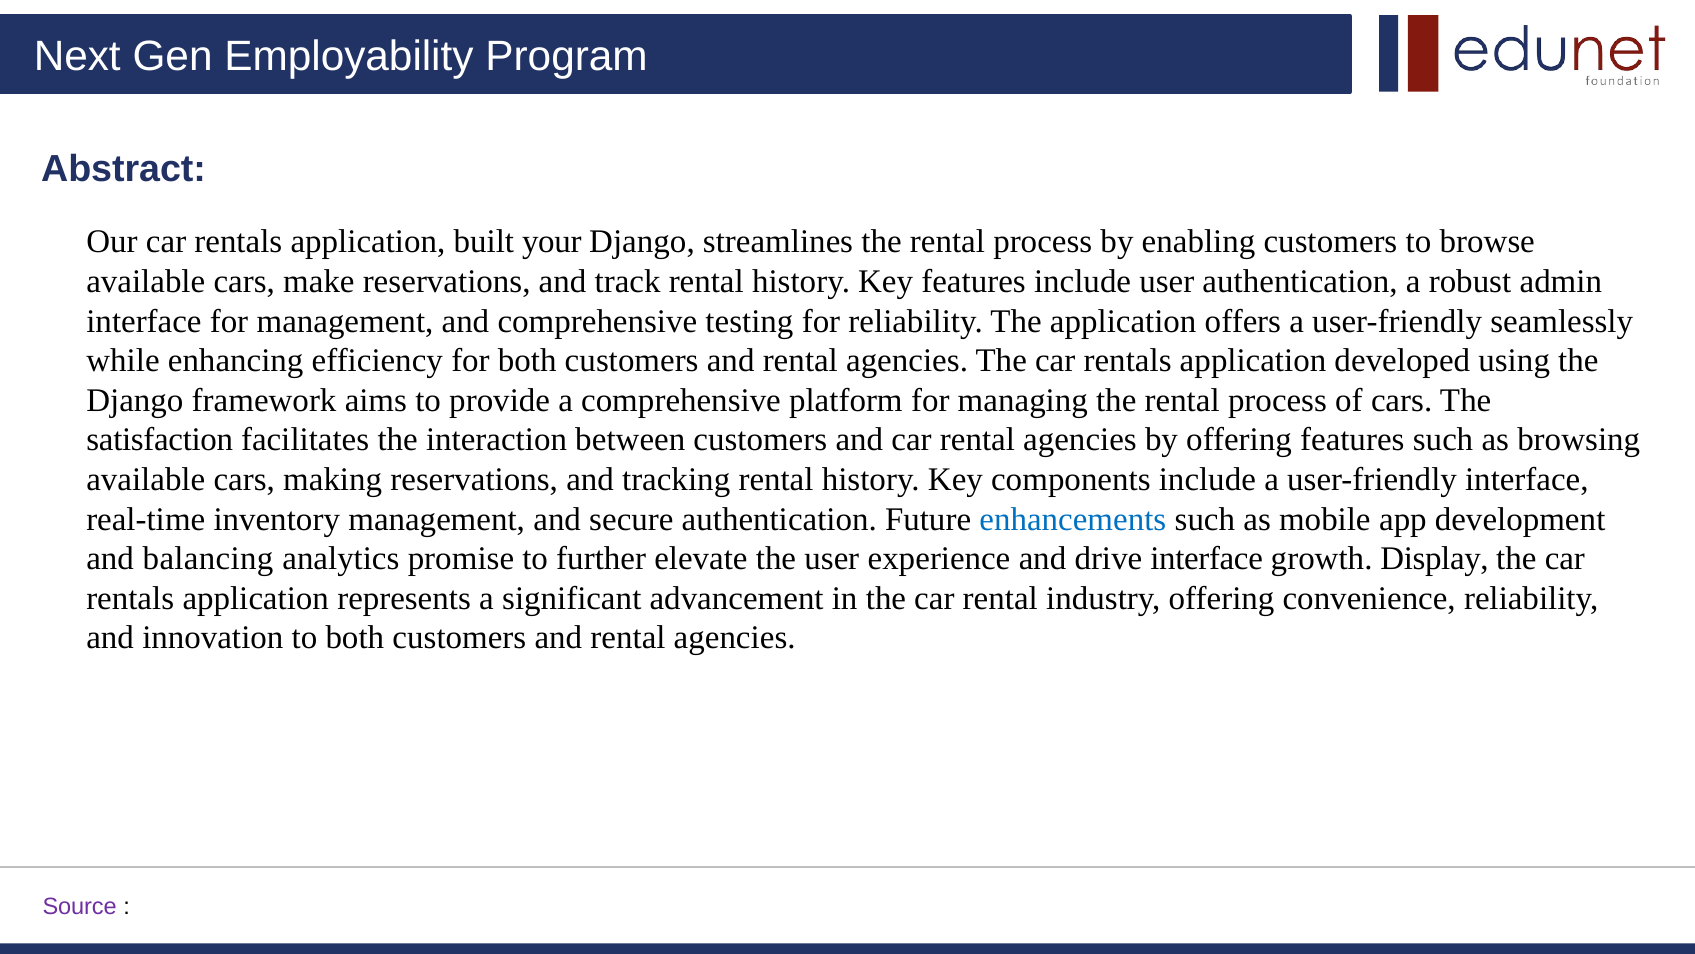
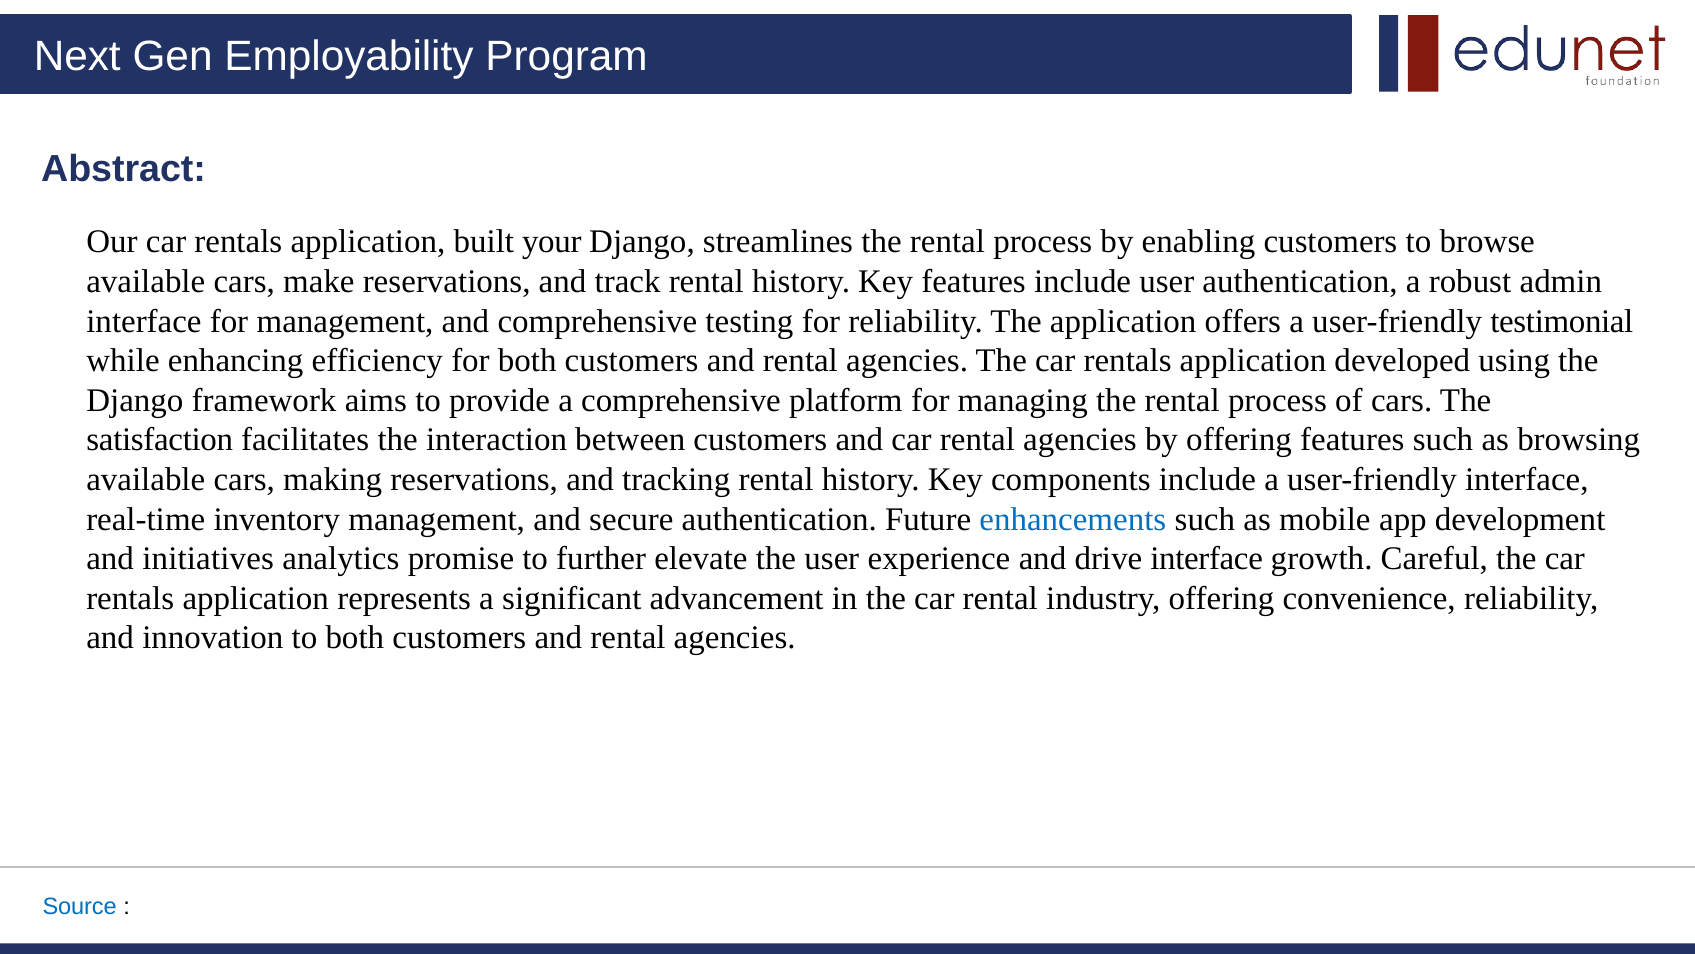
seamlessly: seamlessly -> testimonial (1562, 321)
balancing: balancing -> initiatives (208, 558)
Display: Display -> Careful (1434, 558)
Source colour: purple -> blue (80, 906)
